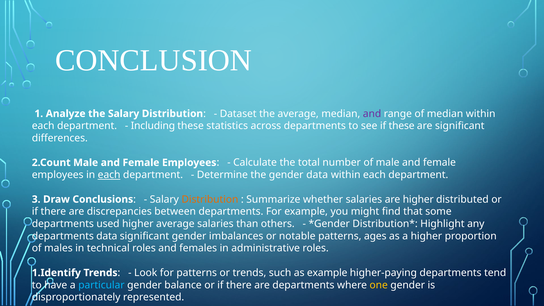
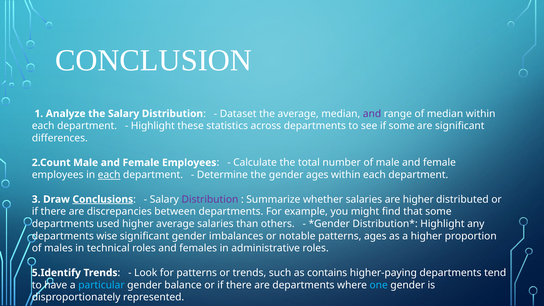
Including: Including -> Highlight (153, 126)
if these: these -> some (402, 126)
gender data: data -> ages (317, 175)
Conclusions underline: none -> present (103, 199)
Distribution colour: orange -> purple (210, 199)
departments data: data -> wise (107, 236)
1.Identify: 1.Identify -> 5.Identify (56, 273)
as example: example -> contains (327, 273)
one colour: yellow -> light blue (379, 285)
